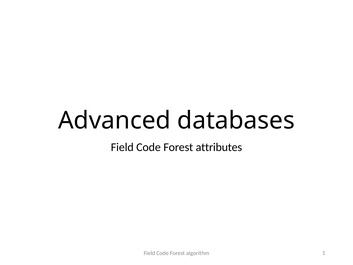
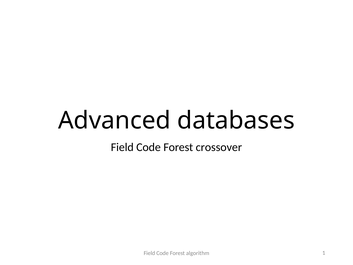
attributes: attributes -> crossover (219, 147)
